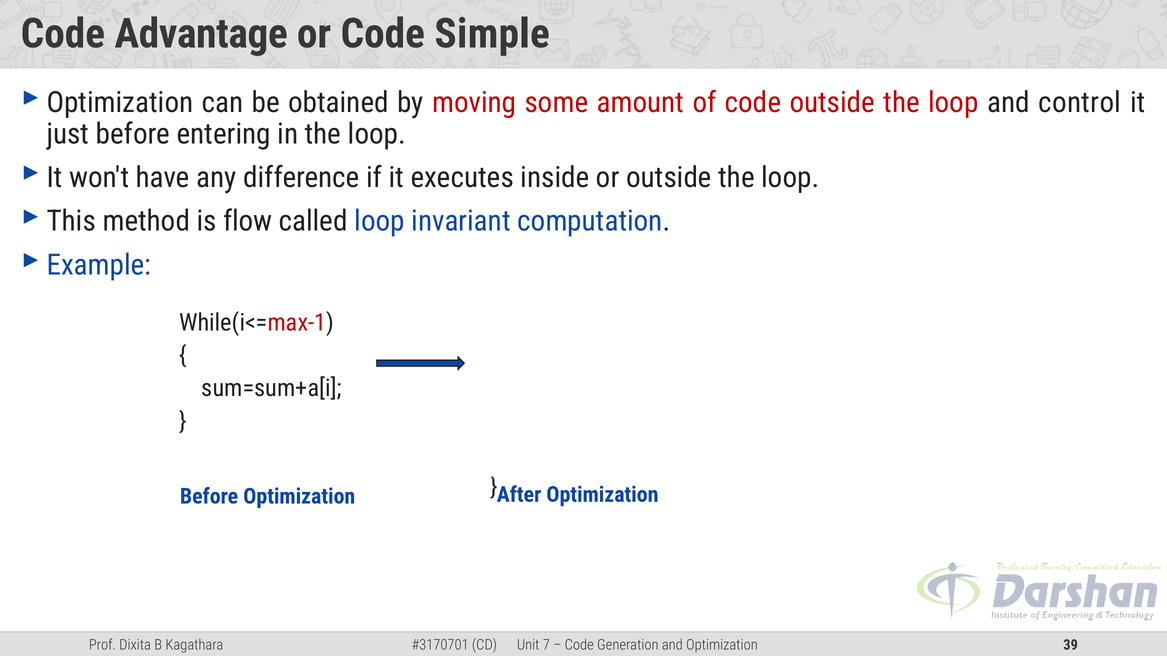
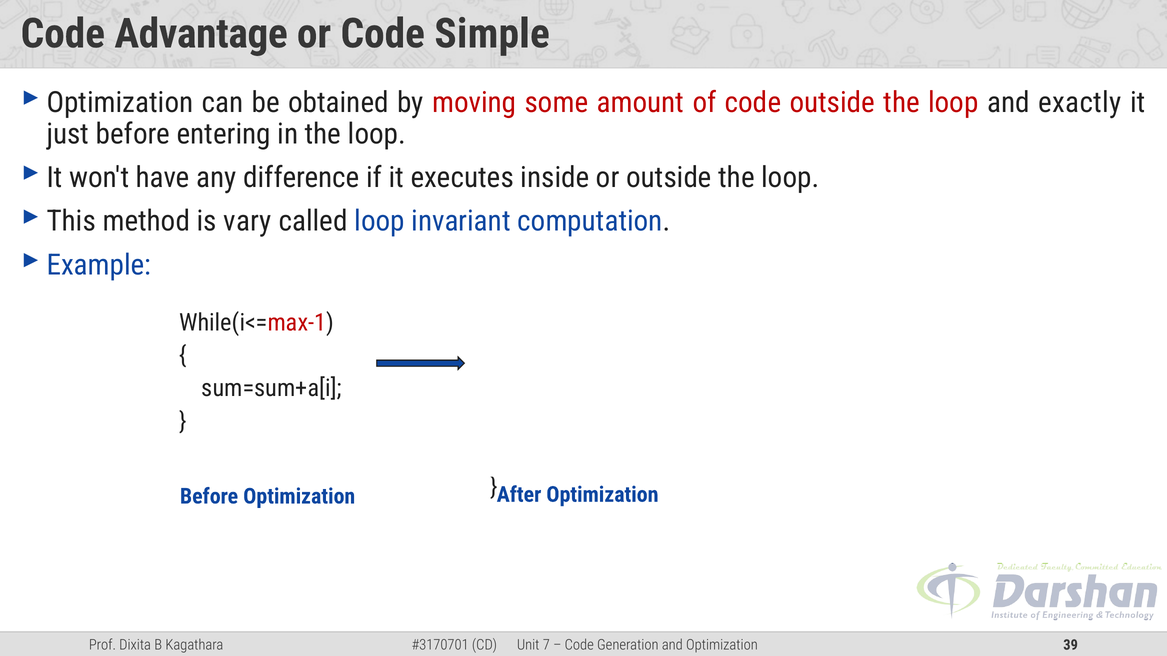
control: control -> exactly (1080, 103)
flow: flow -> vary (247, 221)
